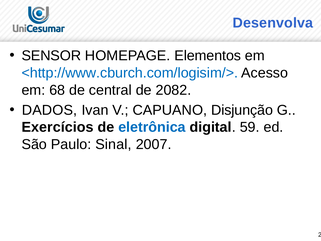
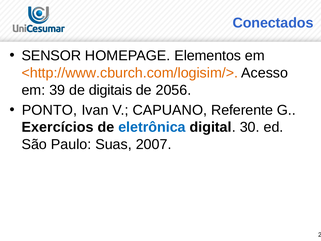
Desenvolva: Desenvolva -> Conectados (273, 23)
<http://www.cburch.com/logisim/> colour: blue -> orange (130, 73)
68: 68 -> 39 (57, 90)
central: central -> digitais (110, 90)
2082: 2082 -> 2056 (173, 90)
DADOS: DADOS -> PONTO (49, 110)
Disjunção: Disjunção -> Referente (242, 110)
59: 59 -> 30 (250, 127)
Sinal: Sinal -> Suas (114, 144)
